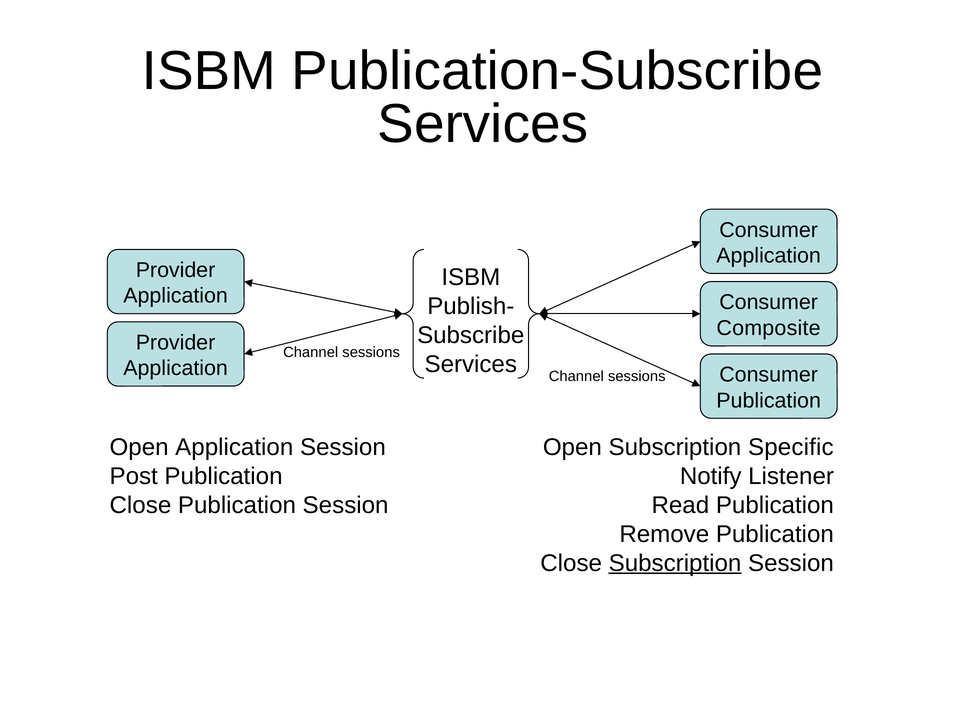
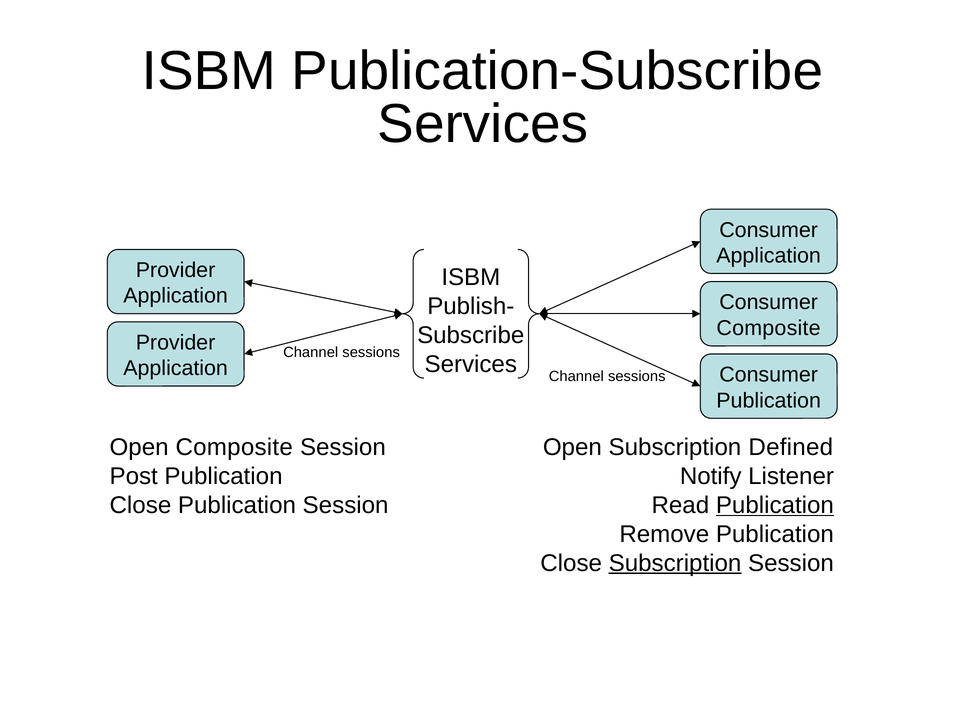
Open Application: Application -> Composite (234, 448)
Specific: Specific -> Defined (791, 448)
Publication underline: none -> present (775, 505)
